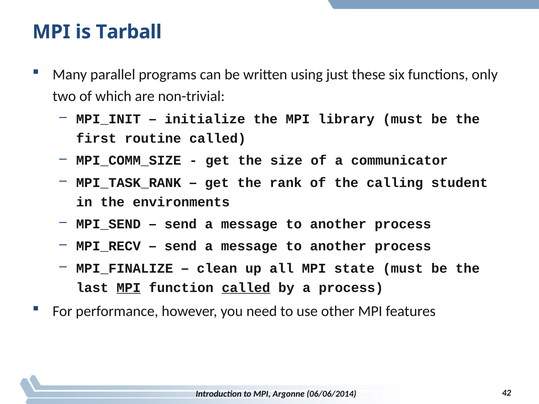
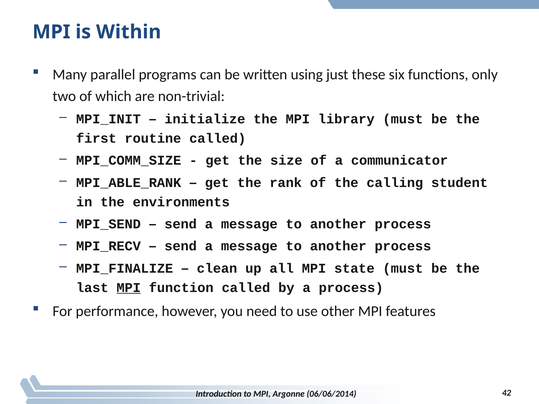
Tarball: Tarball -> Within (129, 32)
MPI_TASK_RANK: MPI_TASK_RANK -> MPI_ABLE_RANK (129, 183)
called underline: present -> none (246, 288)
